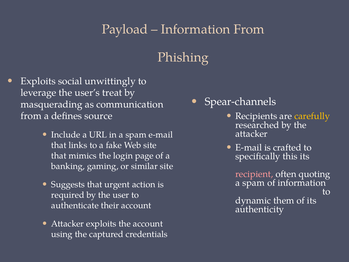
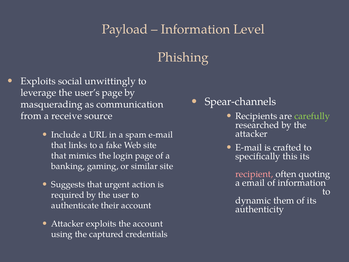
Information From: From -> Level (249, 29)
user’s treat: treat -> page (112, 93)
carefully colour: yellow -> light green (312, 116)
defines: defines -> receive (67, 116)
spam: spam -> email (254, 183)
